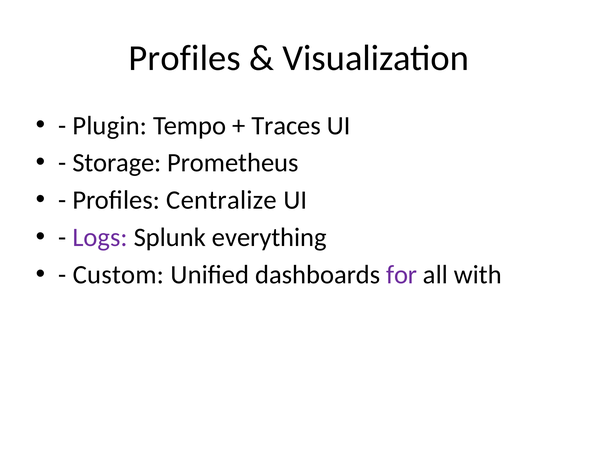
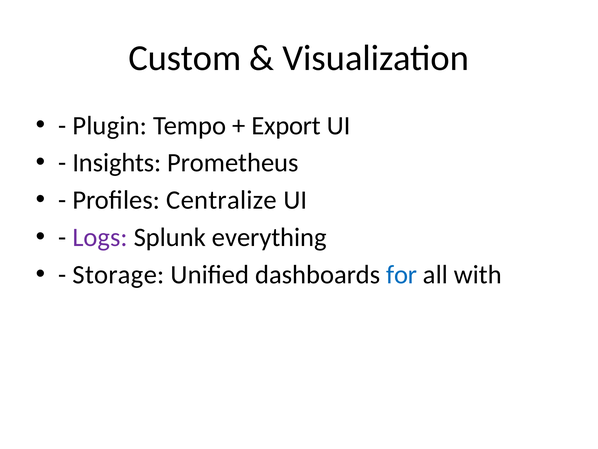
Profiles: Profiles -> Custom (185, 58)
Traces: Traces -> Export (286, 125)
Storage: Storage -> Insights (117, 163)
Custom: Custom -> Storage (118, 274)
for colour: purple -> blue (402, 274)
